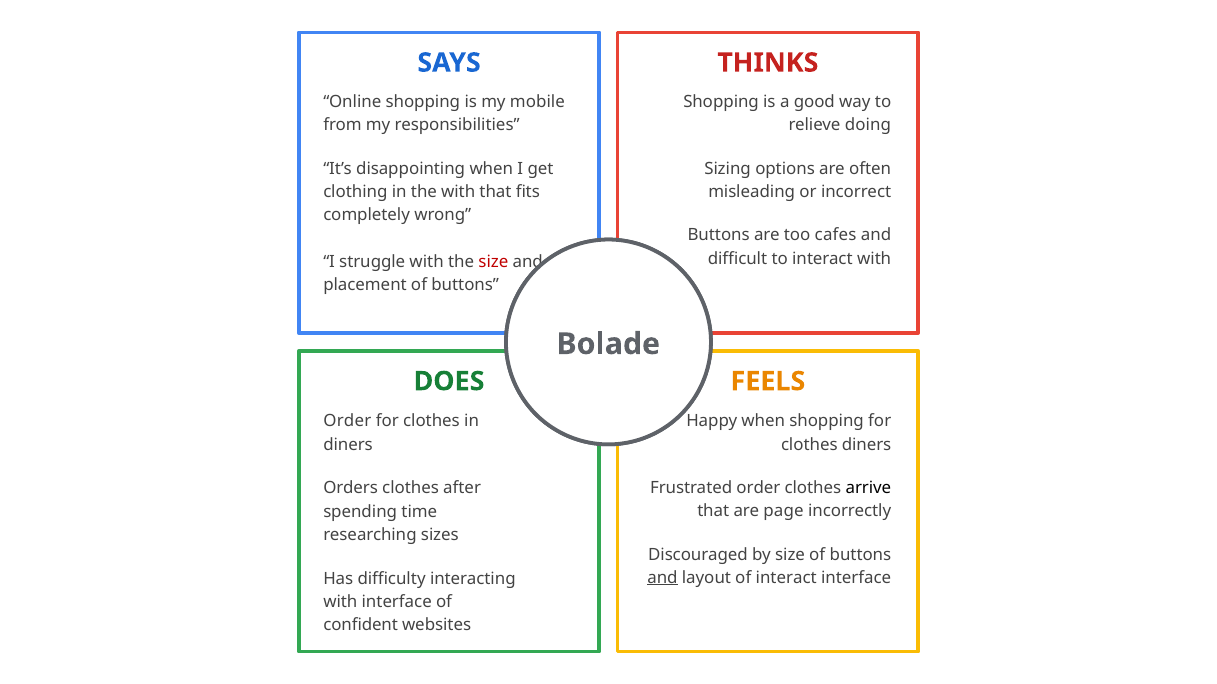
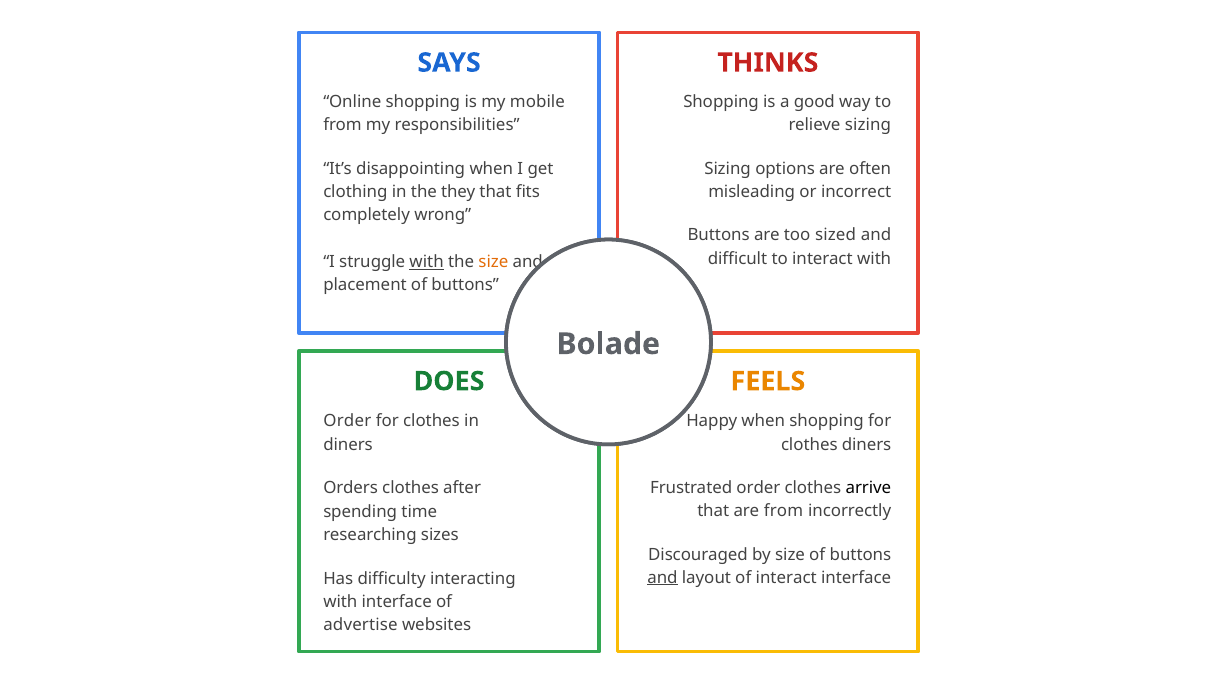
relieve doing: doing -> sizing (868, 125)
the with: with -> they (458, 192)
cafes: cafes -> sized (836, 236)
with underline: none -> present (427, 262)
size colour: red -> orange (493, 262)
are page: page -> from (783, 512)
confident: confident -> advertise (361, 626)
